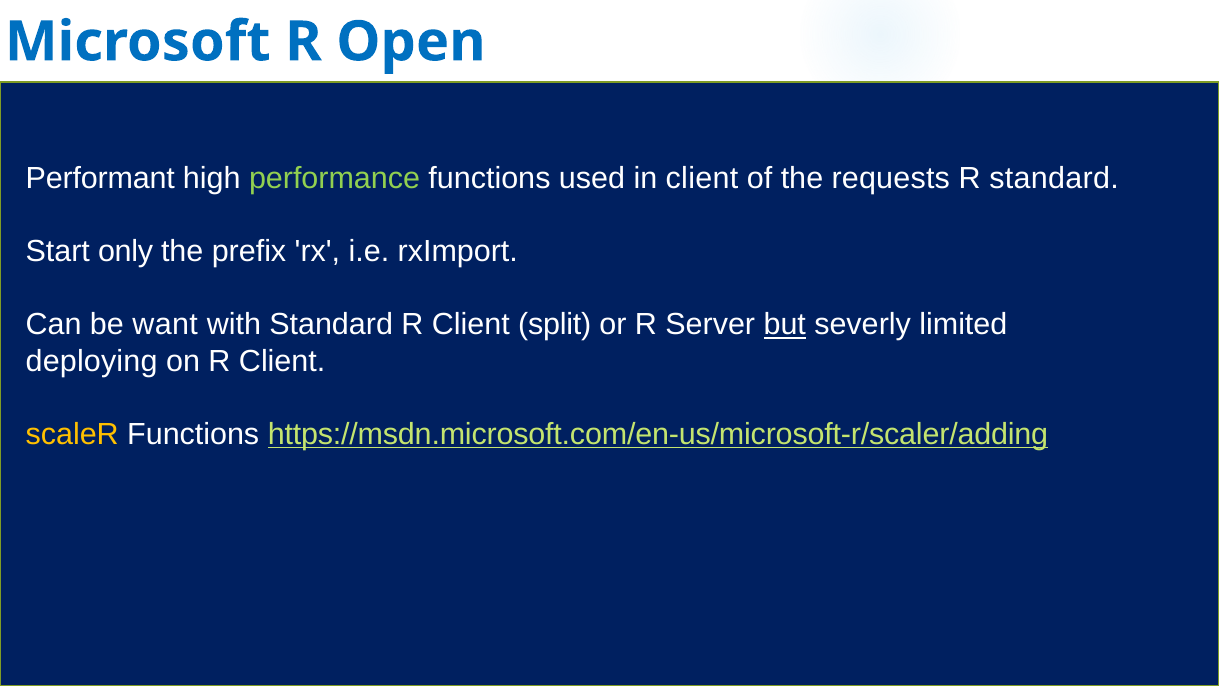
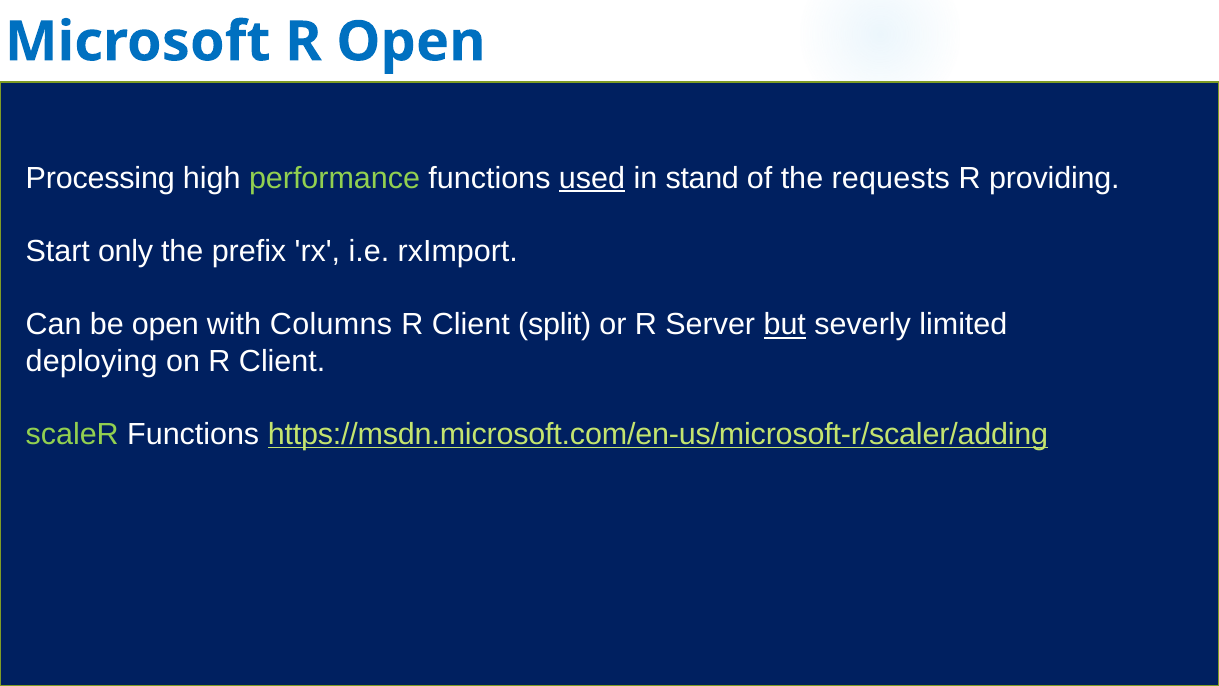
Performant: Performant -> Processing (100, 178)
used underline: none -> present (592, 178)
in client: client -> stand (702, 178)
R standard: standard -> providing (1054, 178)
be want: want -> open (165, 324)
with Standard: Standard -> Columns (331, 324)
scaleR colour: yellow -> light green (72, 434)
